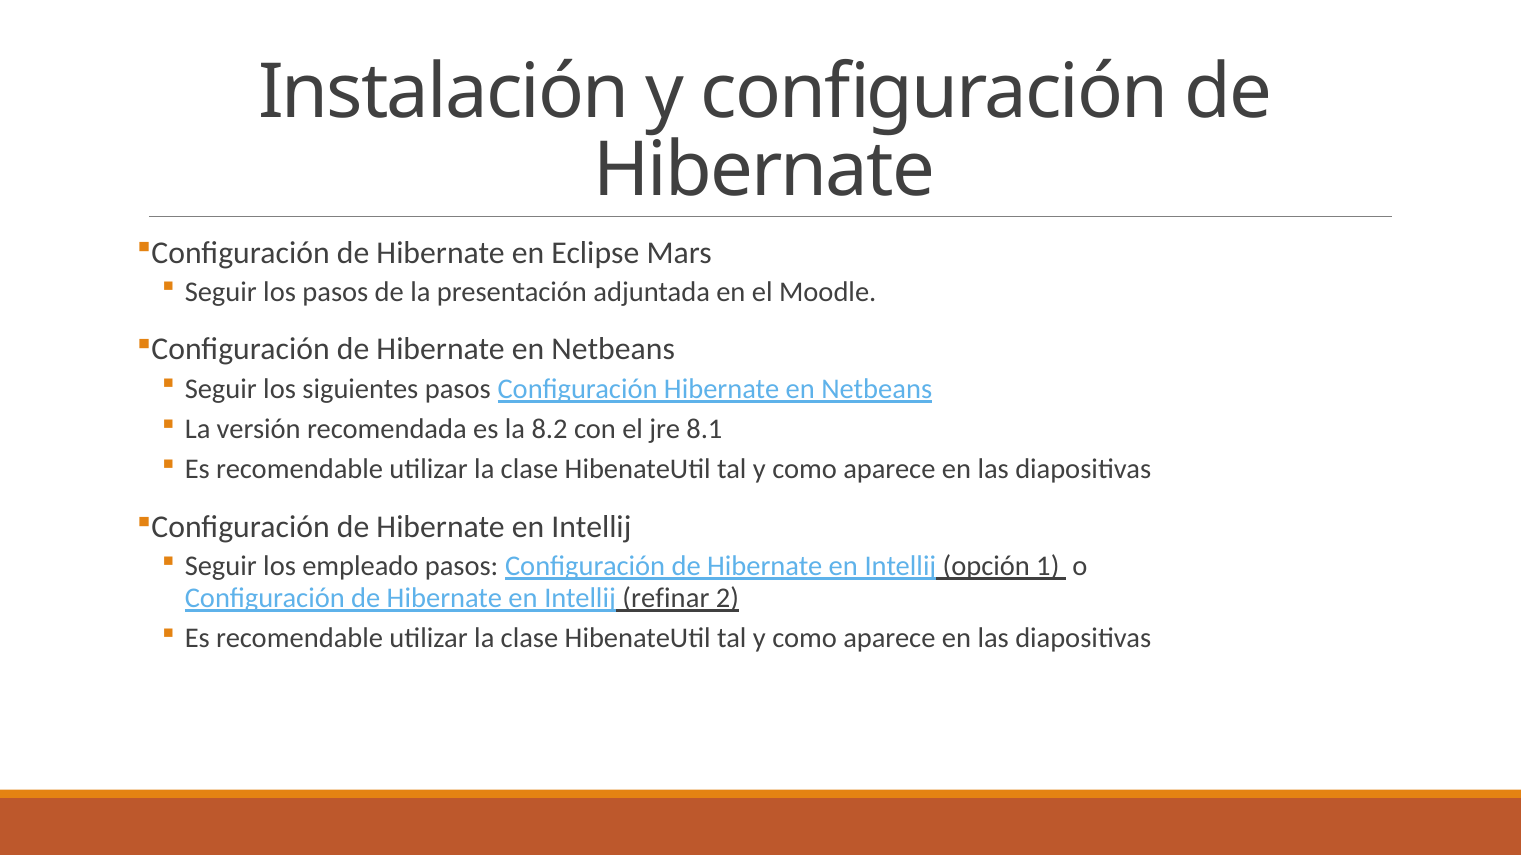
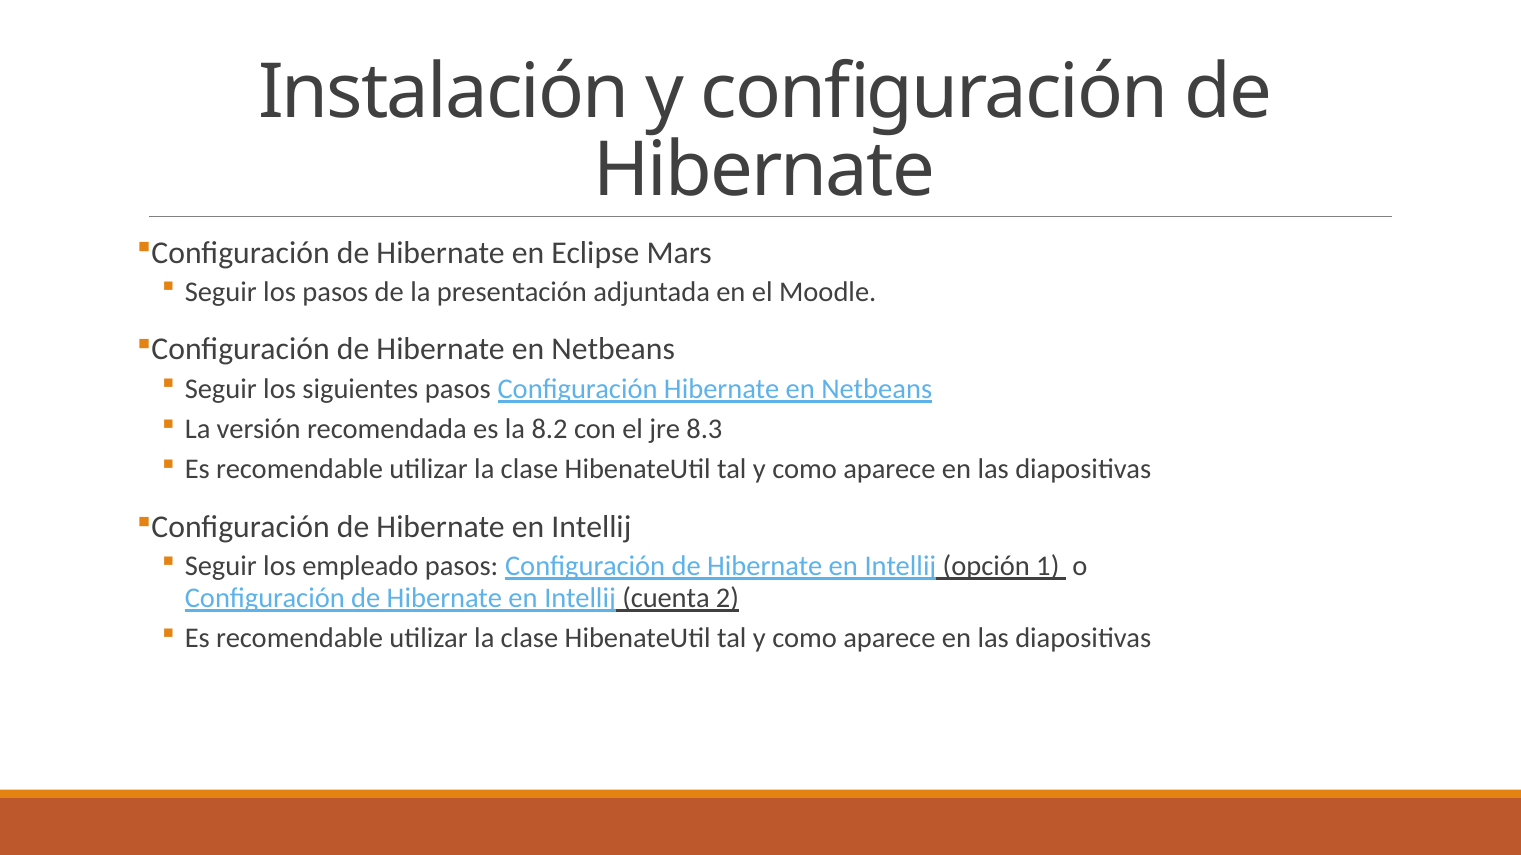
8.1: 8.1 -> 8.3 (704, 429)
refinar: refinar -> cuenta (666, 598)
